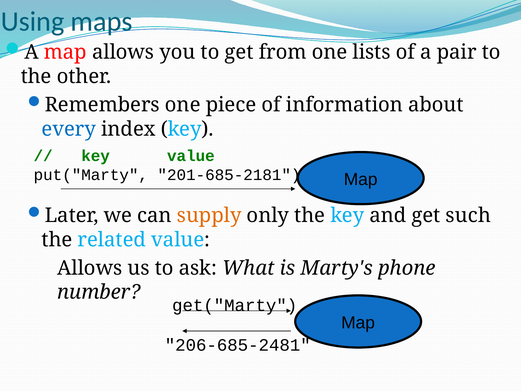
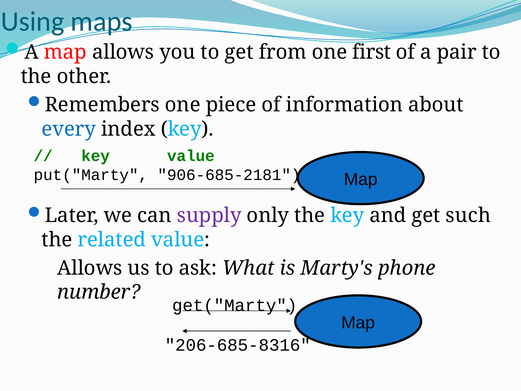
lists: lists -> first (372, 52)
201-685-2181: 201-685-2181 -> 906-685-2181 (229, 175)
supply colour: orange -> purple (209, 215)
206-685-2481: 206-685-2481 -> 206-685-8316 (238, 345)
